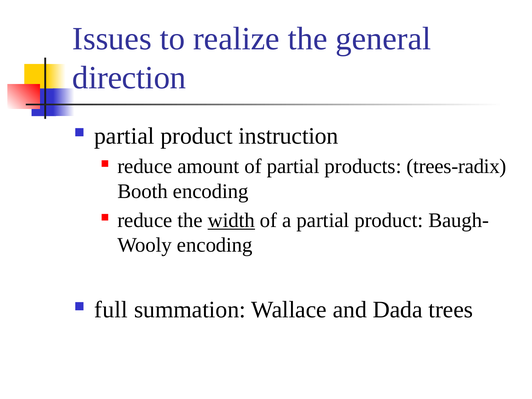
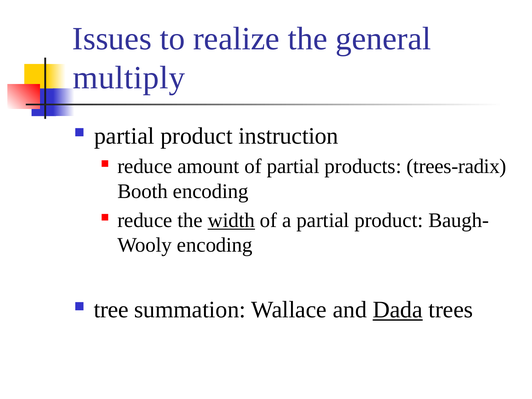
direction: direction -> multiply (129, 78)
full: full -> tree (111, 310)
Dada underline: none -> present (398, 310)
